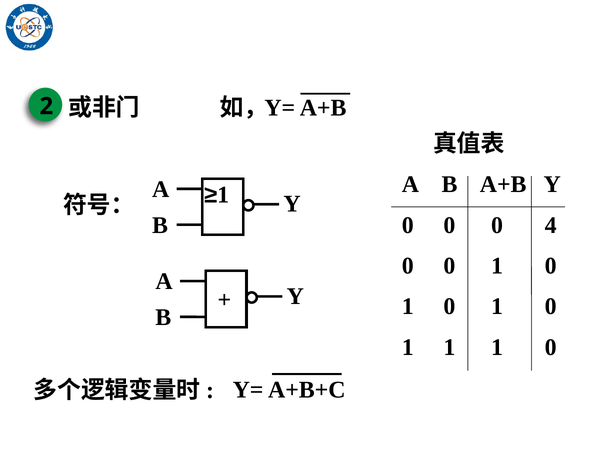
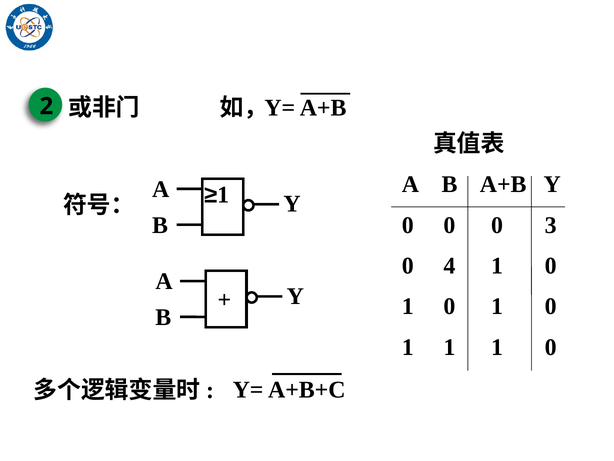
4: 4 -> 3 (551, 225)
0: 0 -> 4 (449, 266)
